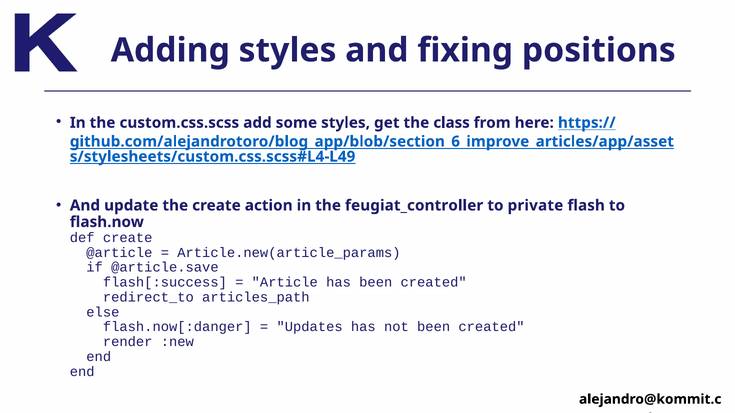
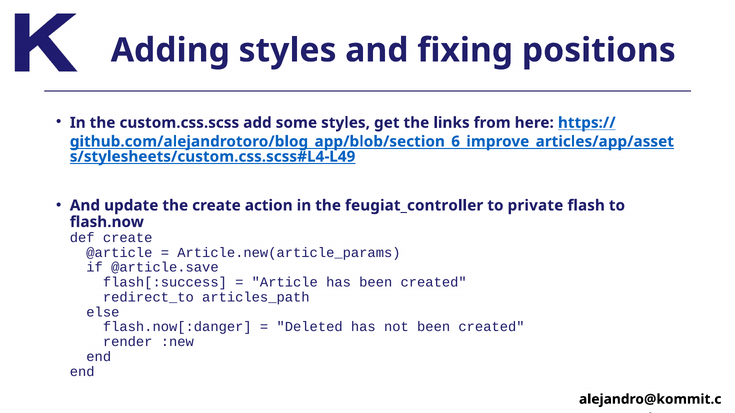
class: class -> links (451, 123)
Updates: Updates -> Deleted (310, 327)
